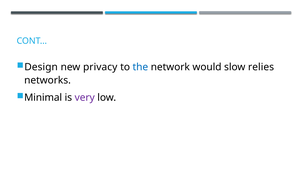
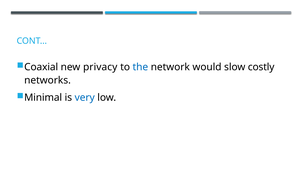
Design: Design -> Coaxial (41, 67)
relies: relies -> costly (261, 67)
very colour: purple -> blue (85, 98)
